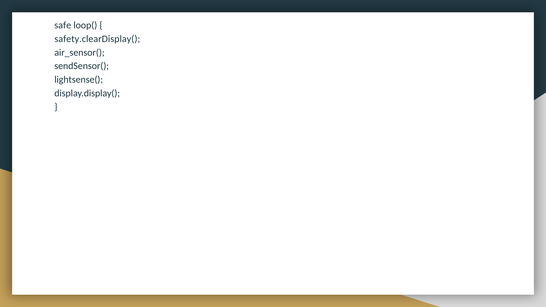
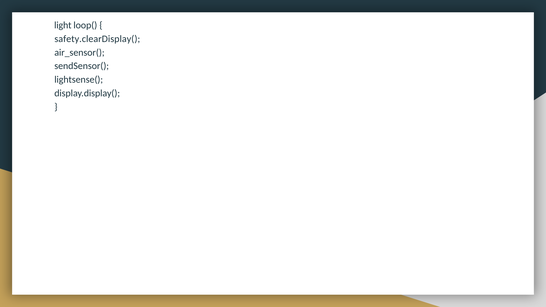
safe: safe -> light (63, 25)
